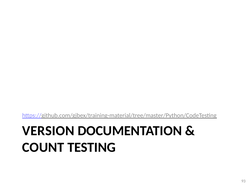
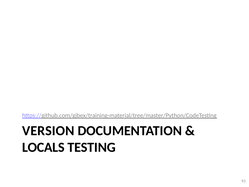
COUNT: COUNT -> LOCALS (43, 147)
